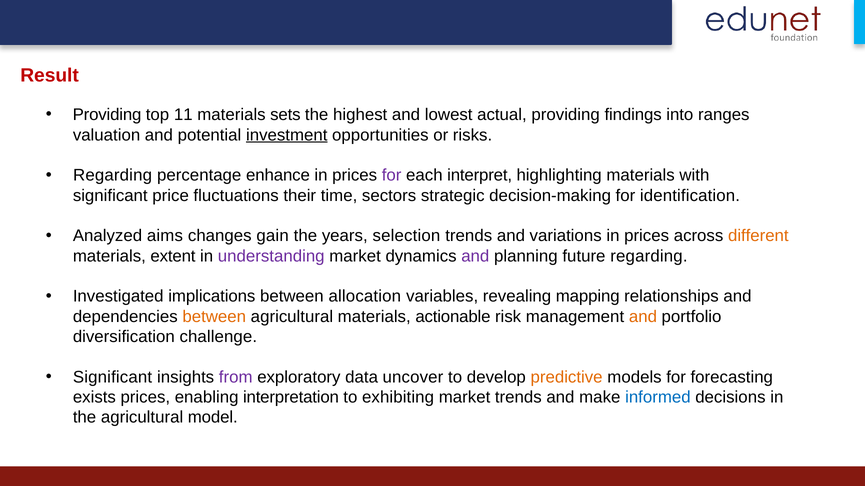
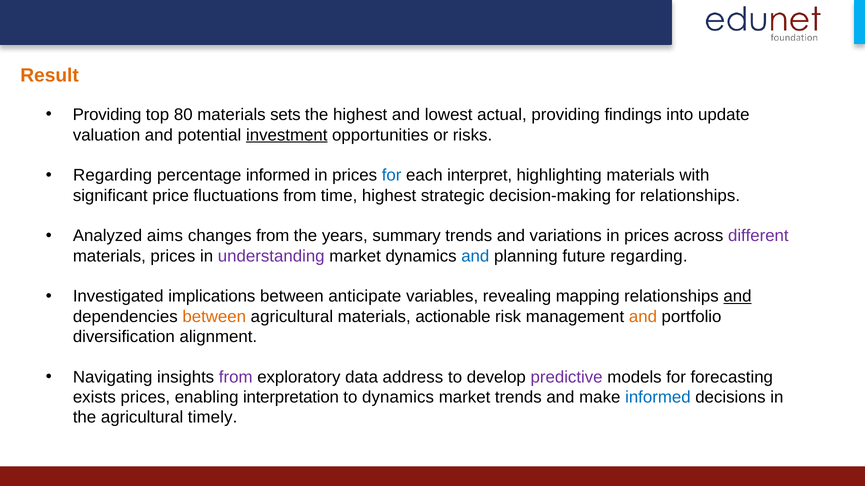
Result colour: red -> orange (50, 76)
11: 11 -> 80 (183, 115)
ranges: ranges -> update (724, 115)
percentage enhance: enhance -> informed (278, 176)
for colour: purple -> blue (392, 176)
fluctuations their: their -> from (300, 196)
time sectors: sectors -> highest (389, 196)
for identification: identification -> relationships (690, 196)
changes gain: gain -> from (273, 236)
selection: selection -> summary (407, 236)
different colour: orange -> purple (758, 236)
materials extent: extent -> prices (173, 256)
and colour: purple -> blue (475, 256)
allocation: allocation -> anticipate (365, 297)
and underline: none -> present (738, 297)
challenge: challenge -> alignment (218, 337)
Significant: Significant -> Navigating (113, 378)
uncover: uncover -> address (413, 378)
predictive colour: orange -> purple (567, 378)
to exhibiting: exhibiting -> dynamics (398, 398)
model: model -> timely (213, 418)
